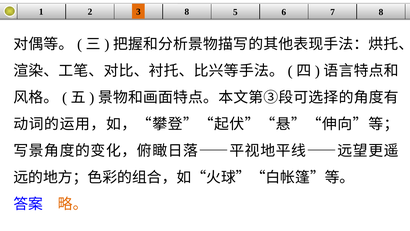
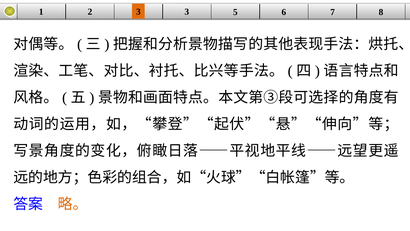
3 8: 8 -> 3 (187, 12)
